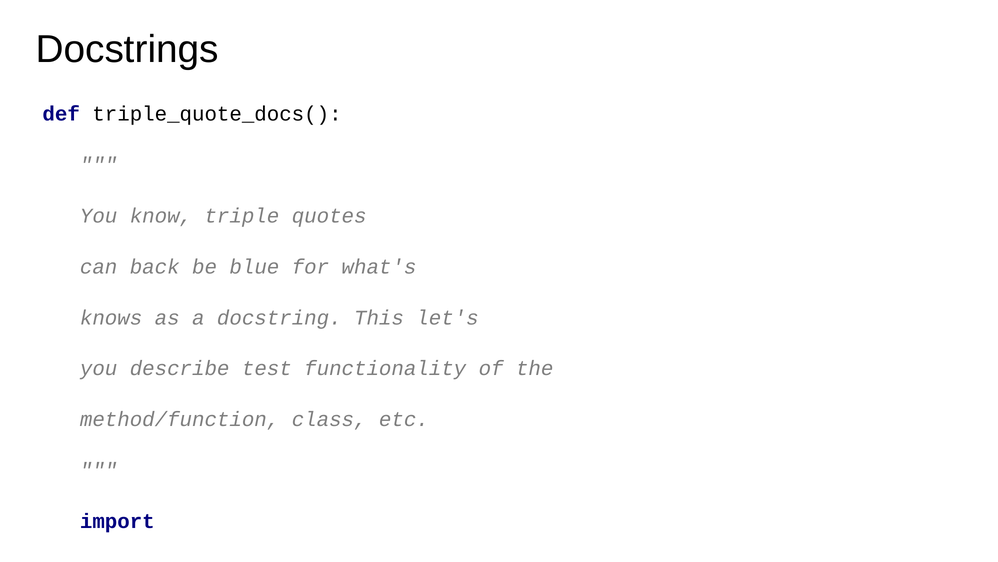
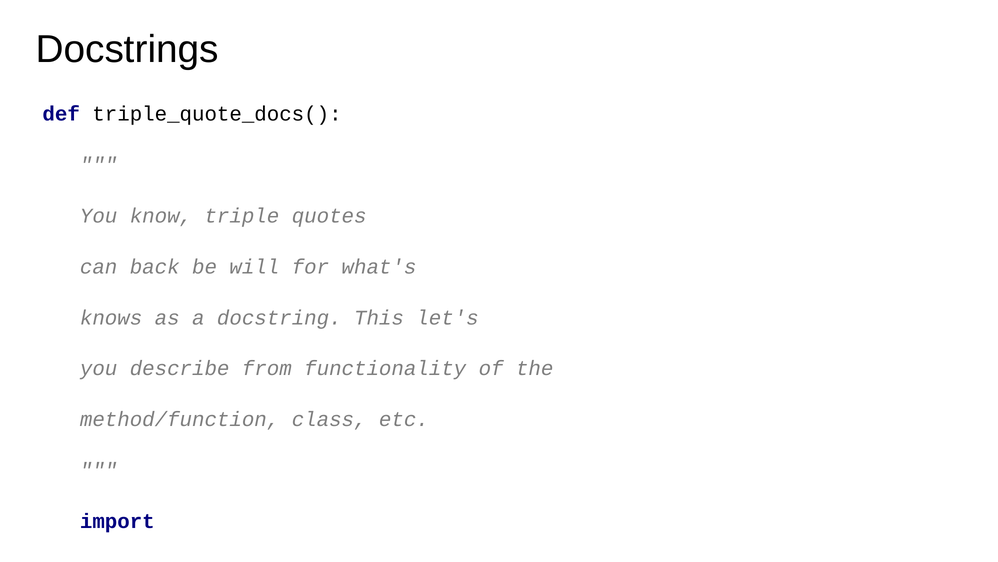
blue: blue -> will (254, 266)
test: test -> from (267, 368)
